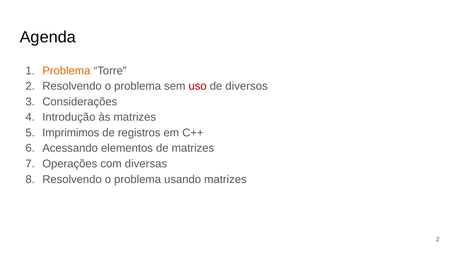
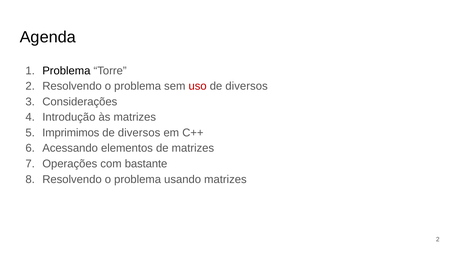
Problema colour: orange -> black (66, 71)
registros: registros -> diversos (139, 133)
diversas: diversas -> bastante (146, 164)
